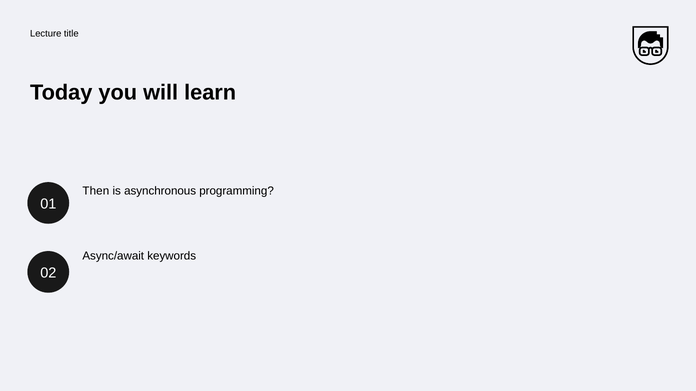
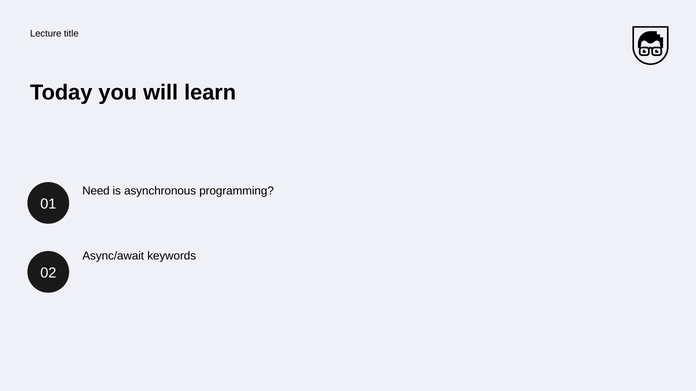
Then: Then -> Need (96, 191)
